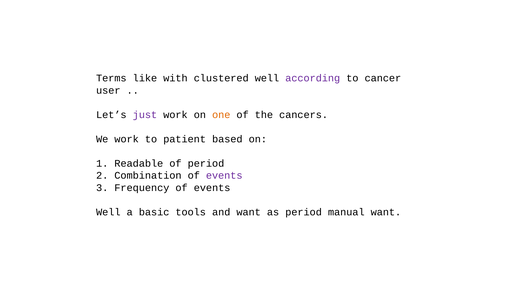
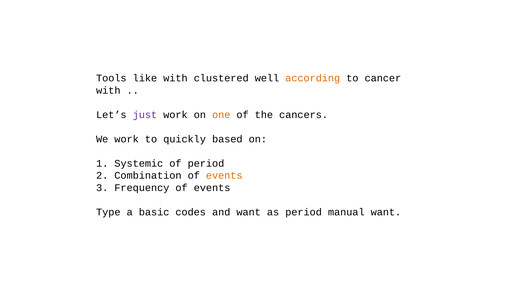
Terms: Terms -> Tools (111, 78)
according colour: purple -> orange (313, 78)
user: user -> with (108, 91)
patient: patient -> quickly (185, 139)
Readable: Readable -> Systemic (139, 164)
events colour: purple -> orange (224, 176)
Well: Well -> Type (108, 212)
tools: tools -> codes (191, 212)
